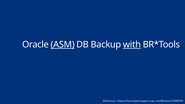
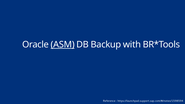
with underline: present -> none (132, 45)
